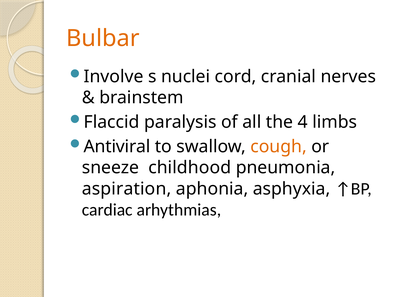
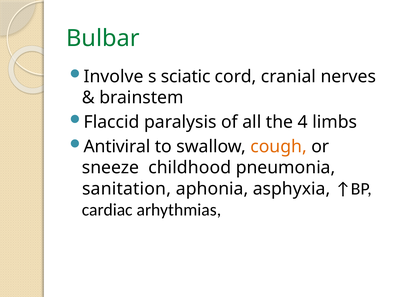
Bulbar colour: orange -> green (103, 38)
nuclei: nuclei -> sciatic (186, 76)
aspiration: aspiration -> sanitation (127, 189)
